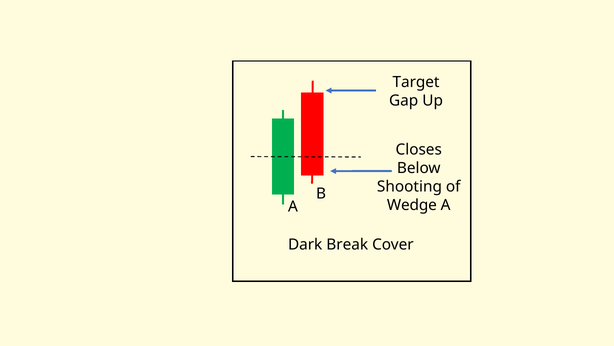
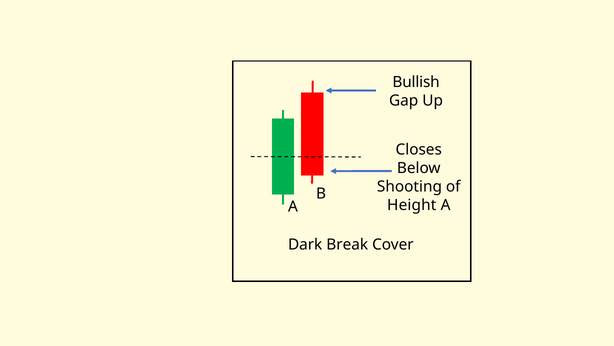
Target: Target -> Bullish (416, 82)
Wedge: Wedge -> Height (412, 205)
